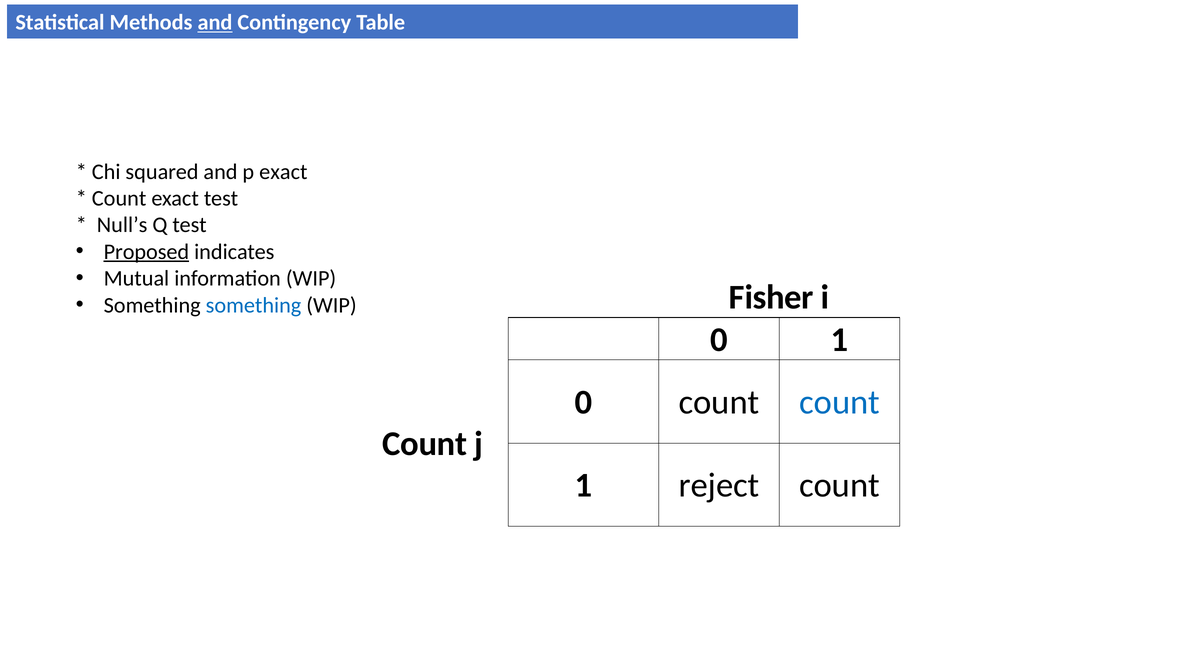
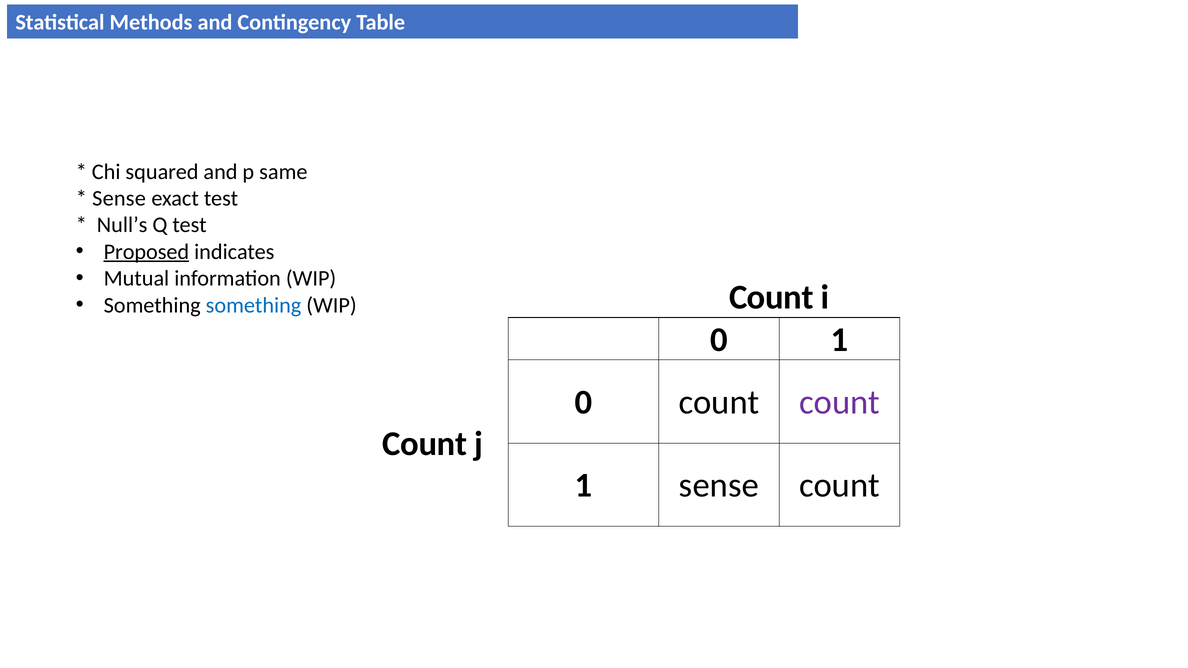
and underline: present -> none (215, 22)
p exact: exact -> same (283, 172)
Count: Count -> Sense (119, 198)
WIP Fisher: Fisher -> Count (771, 297)
count colour: blue -> purple (840, 402)
1 reject: reject -> sense (719, 486)
